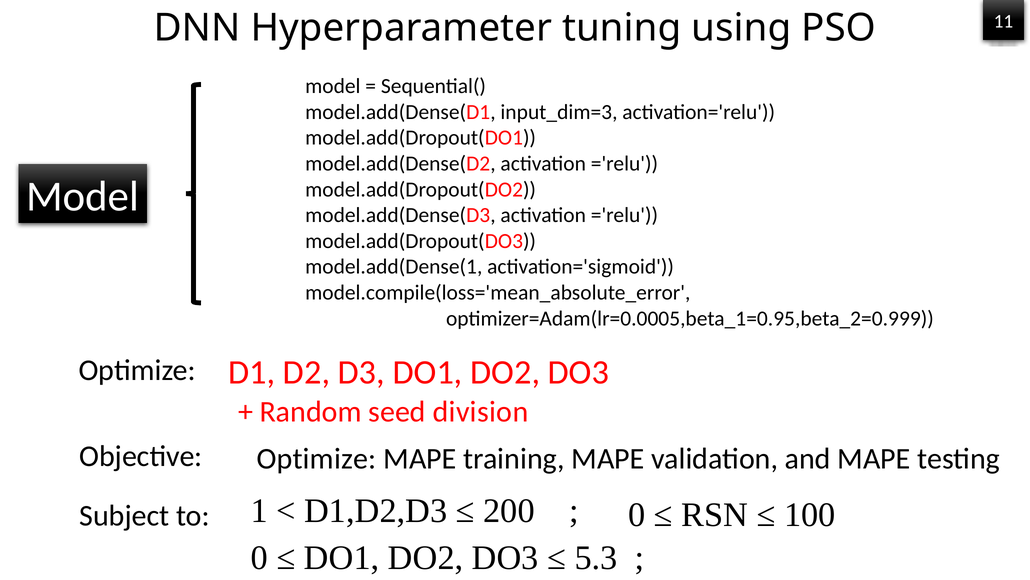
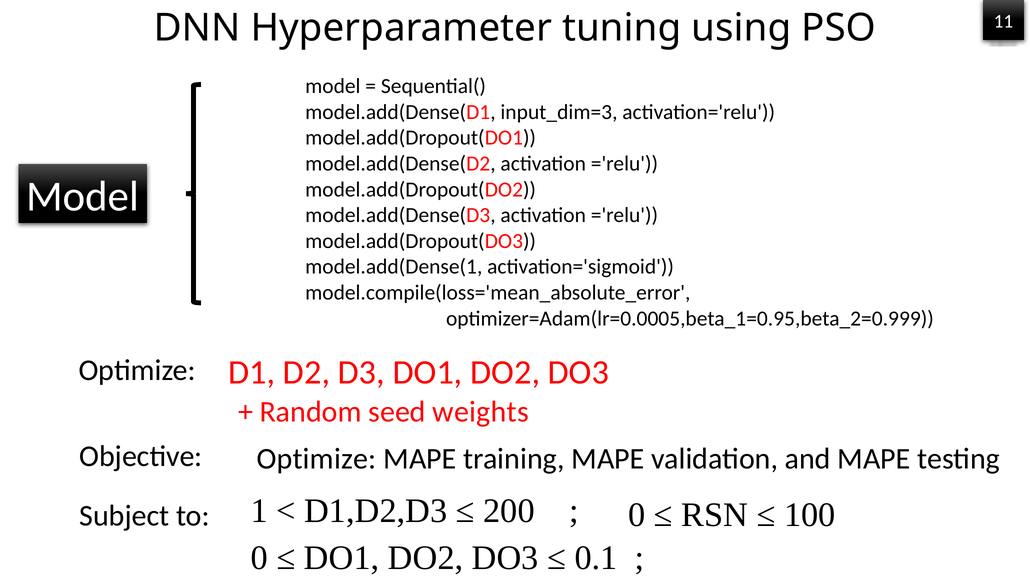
division: division -> weights (481, 412)
5.3: 5.3 -> 0.1 (596, 557)
